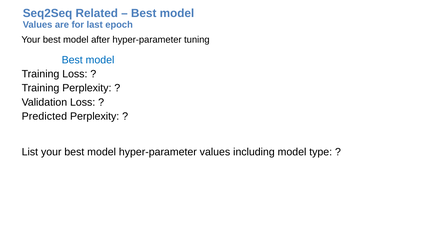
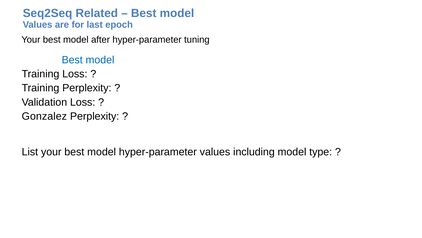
Predicted: Predicted -> Gonzalez (44, 116)
